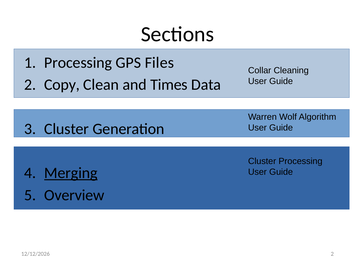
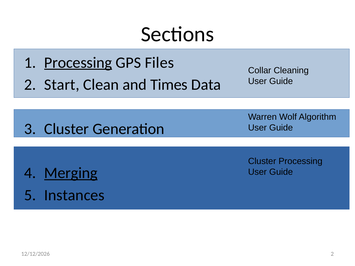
Processing underline: none -> present (78, 63)
Copy: Copy -> Start (62, 85)
Overview: Overview -> Instances (74, 195)
